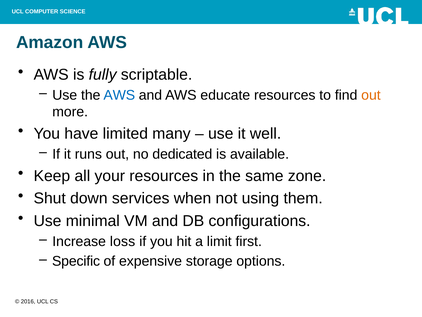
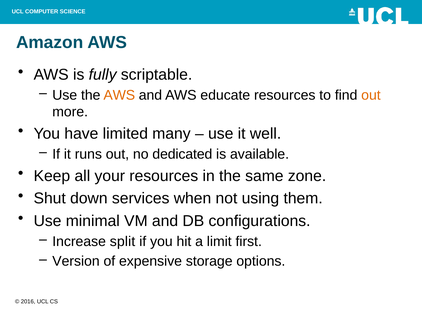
AWS colour: blue -> orange (119, 95)
loss: loss -> split (123, 241)
Specific: Specific -> Version (76, 261)
